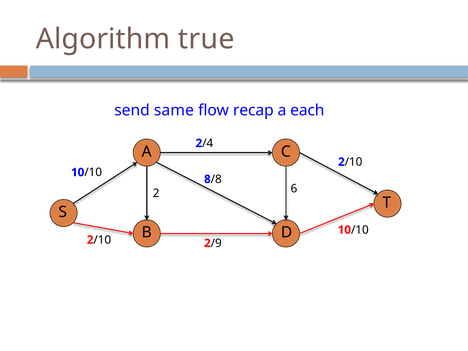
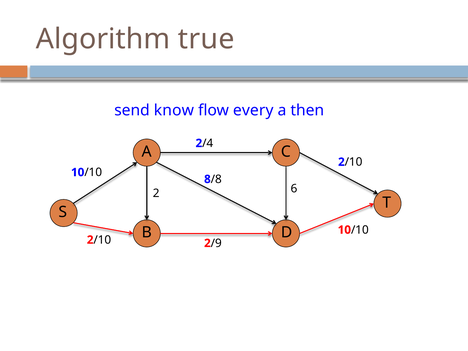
same: same -> know (174, 110)
recap: recap -> every (253, 110)
each: each -> then (307, 110)
